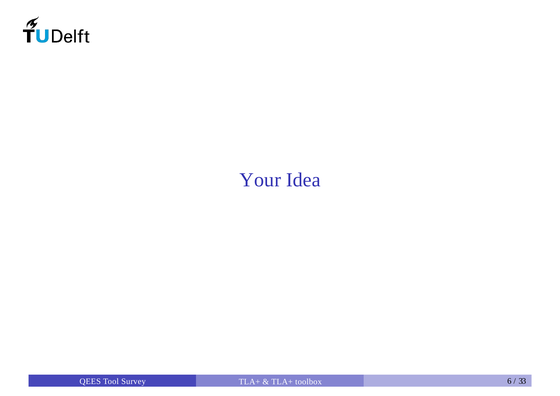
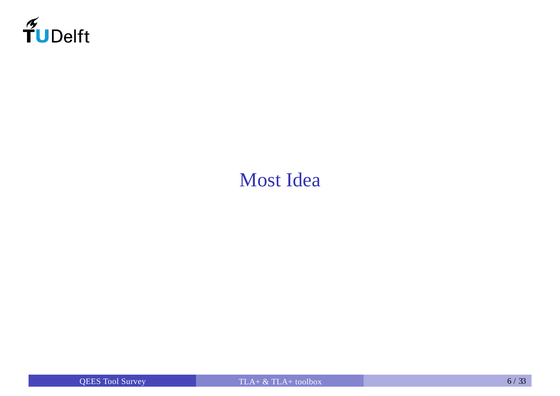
Your: Your -> Most (260, 180)
